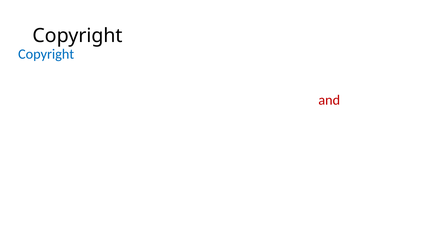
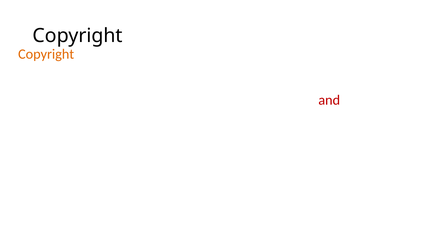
Copyright colour: blue -> orange (46, 54)
